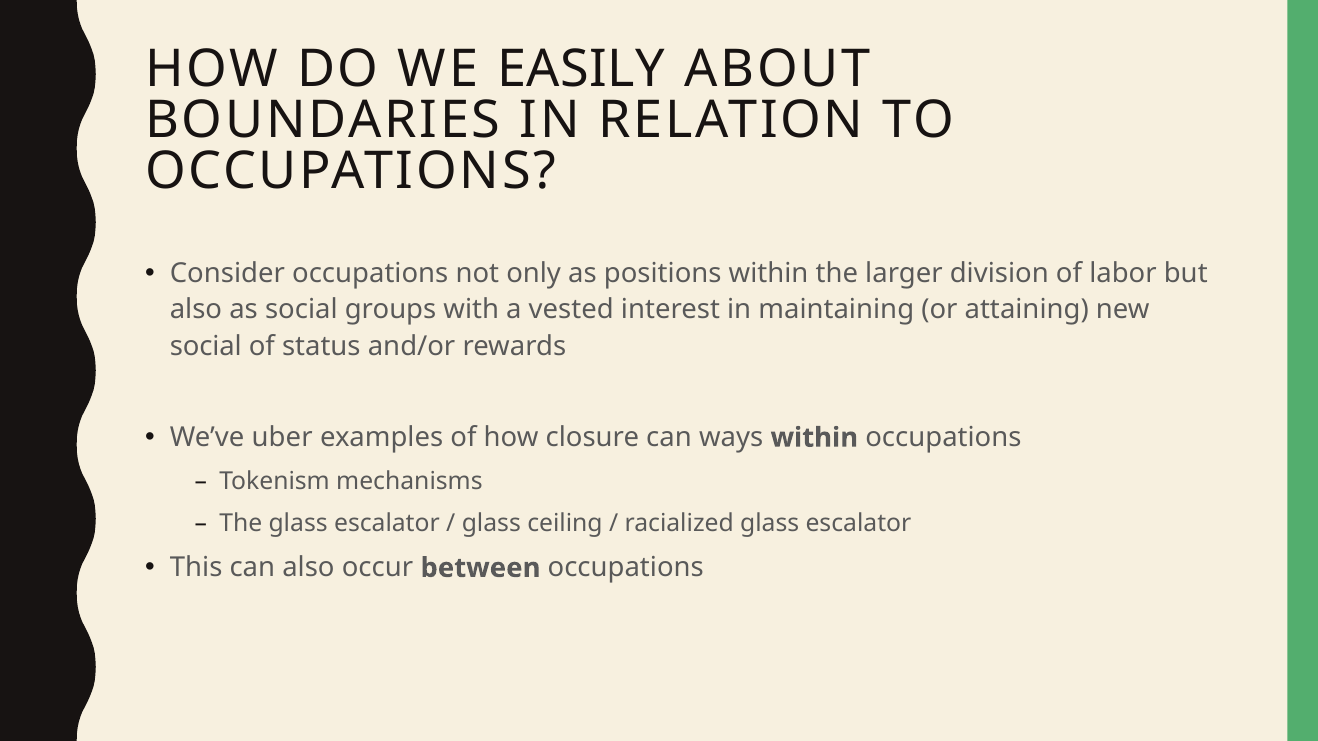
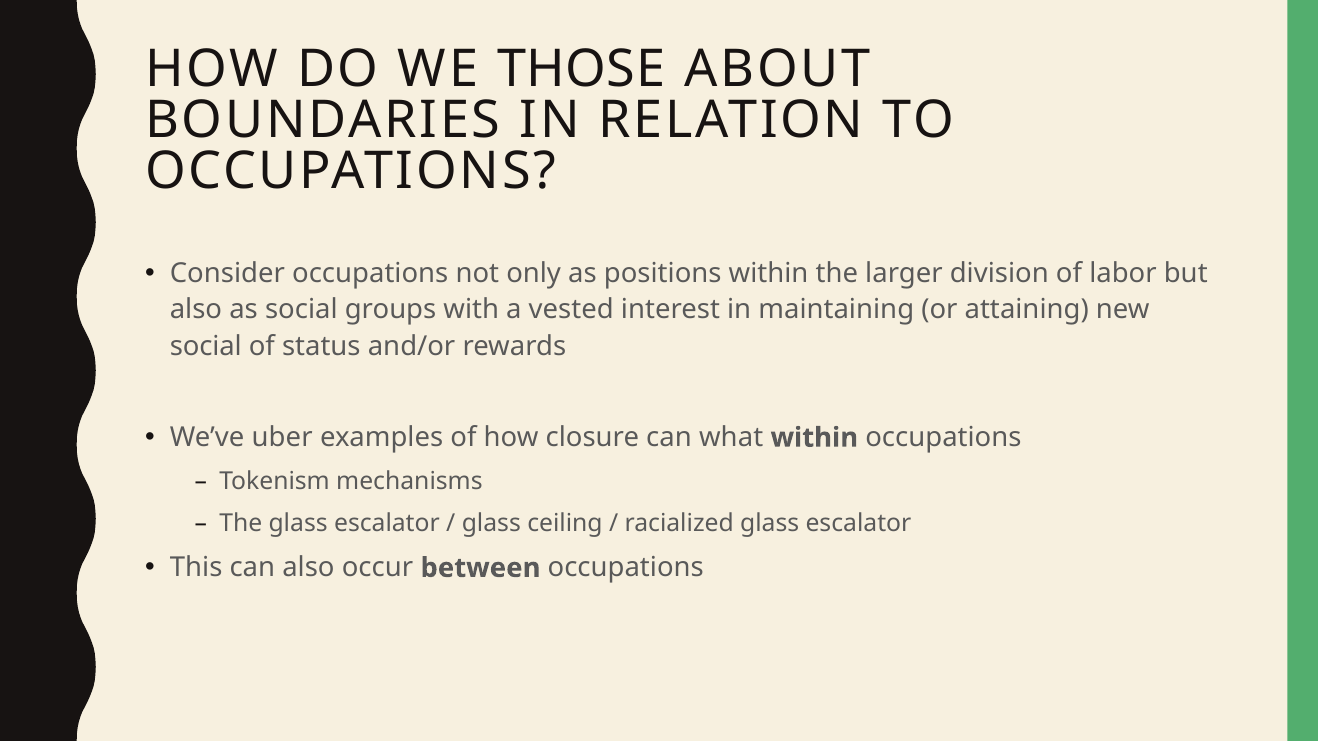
EASILY: EASILY -> THOSE (581, 70)
ways: ways -> what (731, 438)
